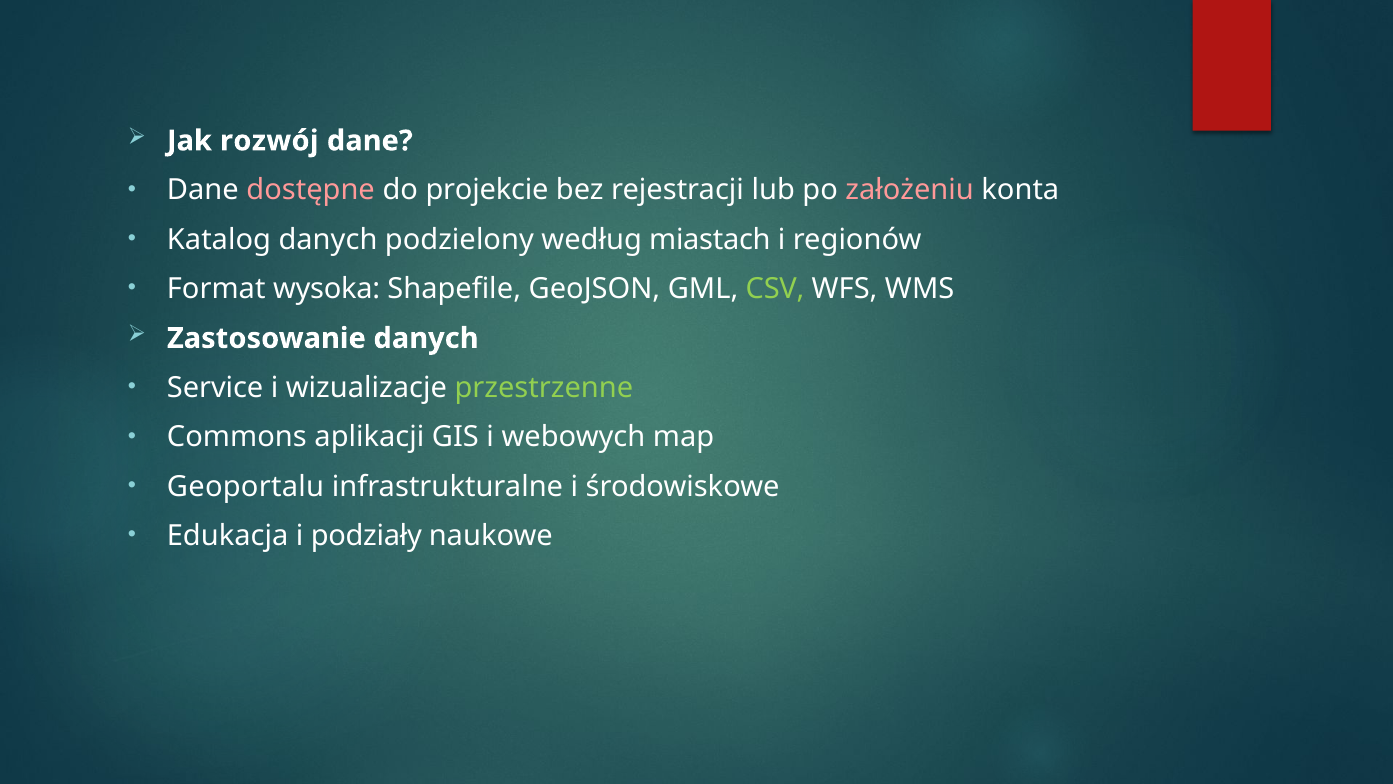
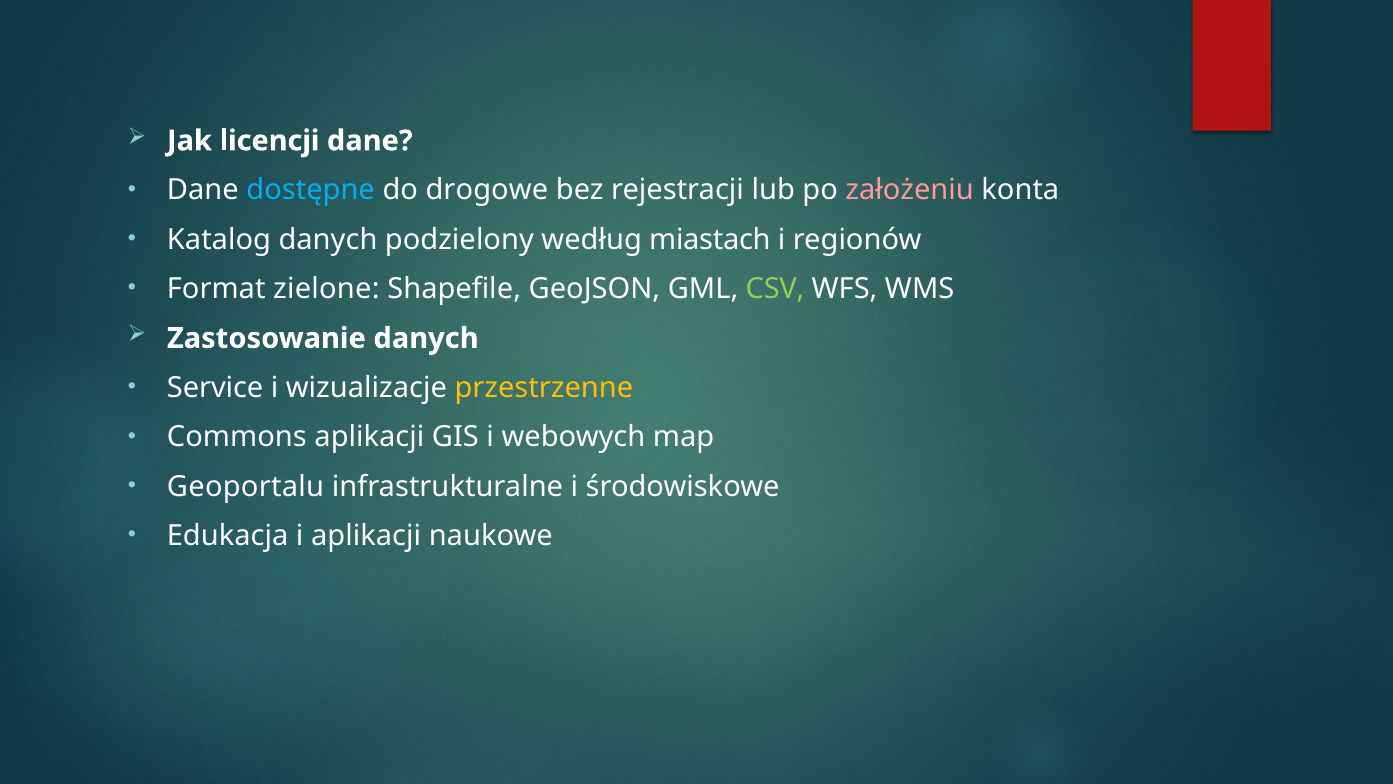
rozwój: rozwój -> licencji (270, 141)
dostępne colour: pink -> light blue (311, 190)
projekcie: projekcie -> drogowe (487, 190)
wysoka: wysoka -> zielone (326, 289)
przestrzenne colour: light green -> yellow (544, 388)
i podziały: podziały -> aplikacji (366, 536)
